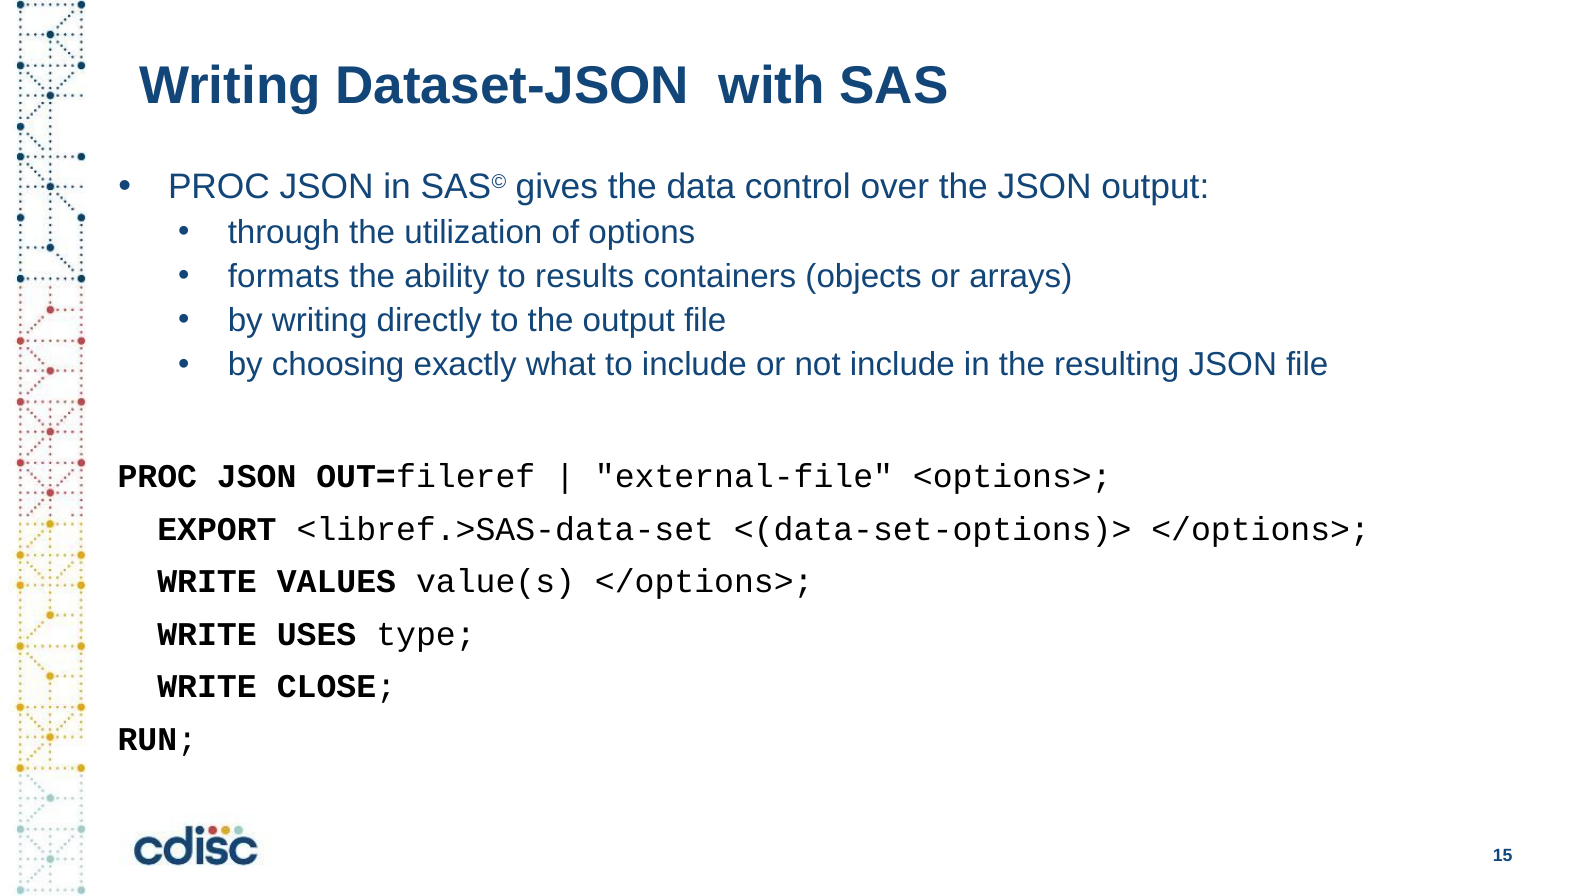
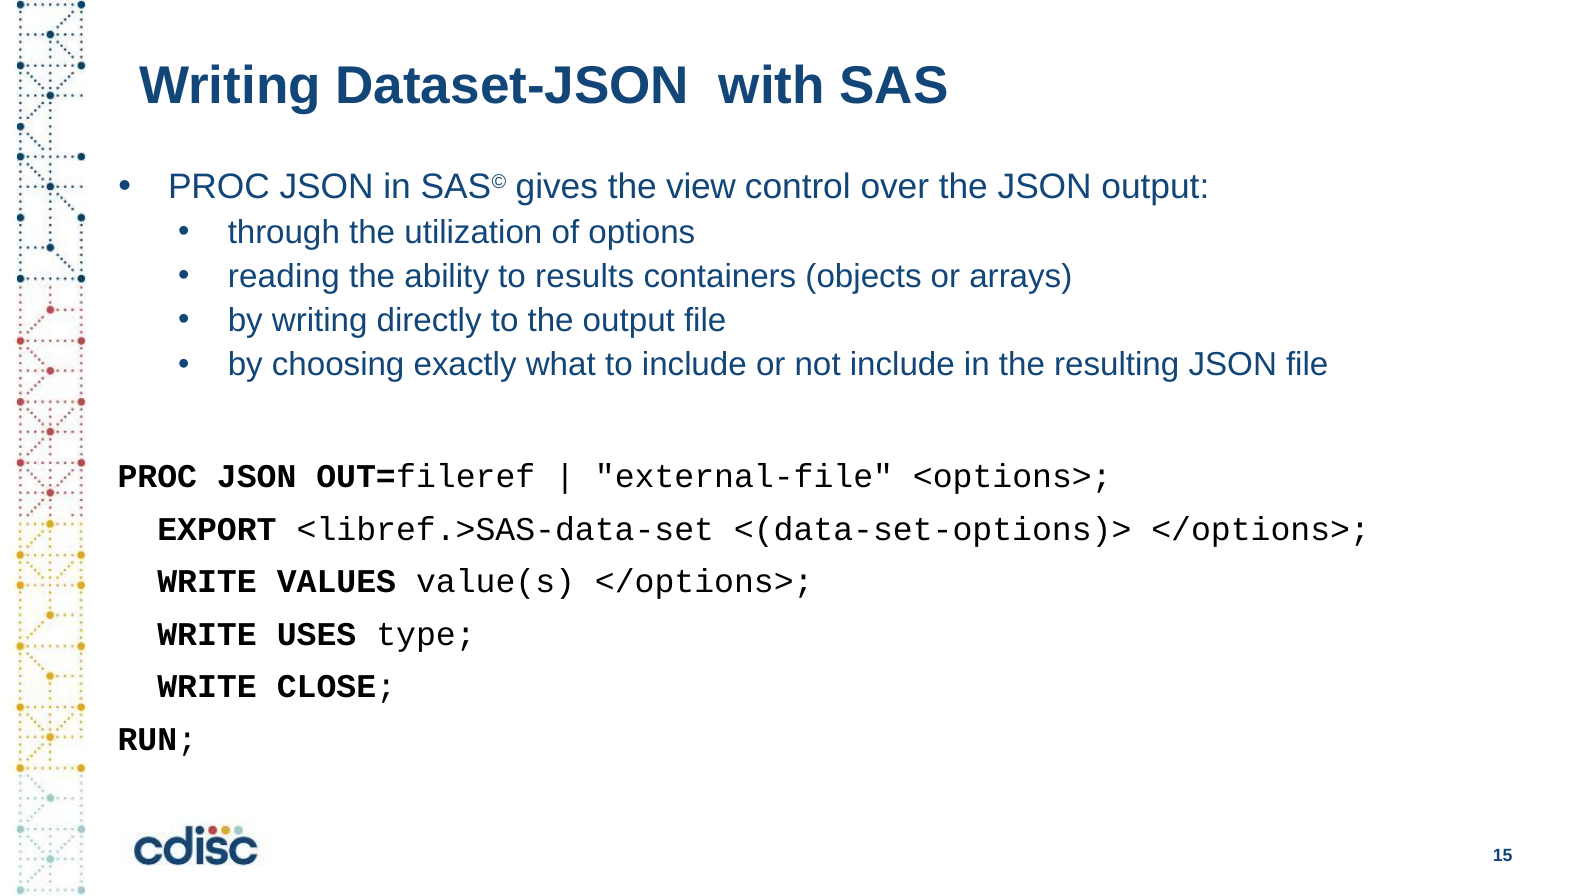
data: data -> view (701, 187)
formats: formats -> reading (284, 276)
